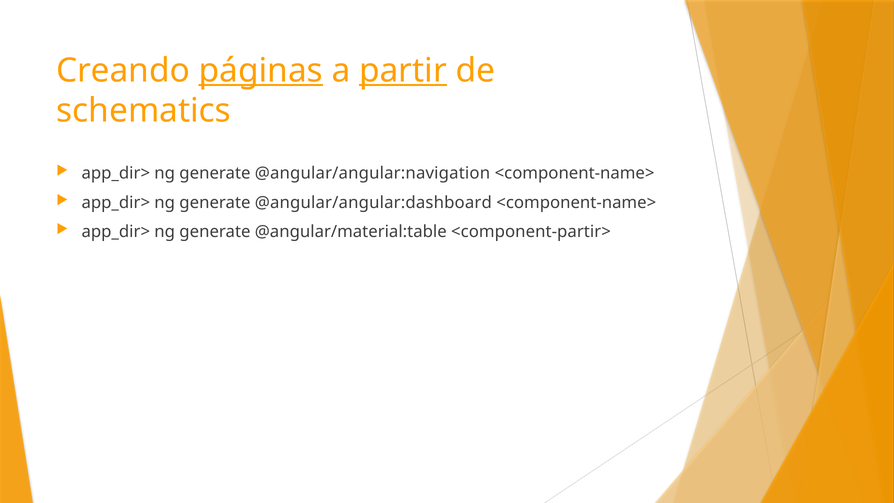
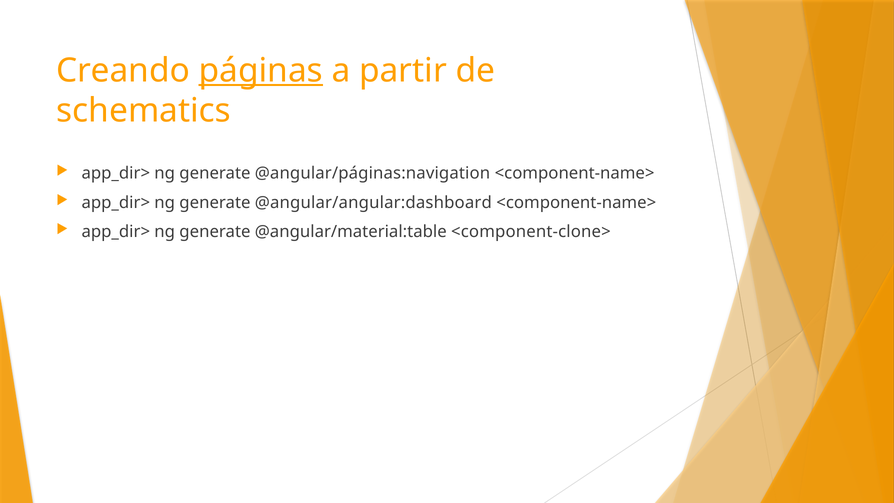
partir underline: present -> none (403, 71)
@angular/angular:navigation: @angular/angular:navigation -> @angular/páginas:navigation (372, 173)
<component-partir>: <component-partir> -> <component-clone> (531, 232)
